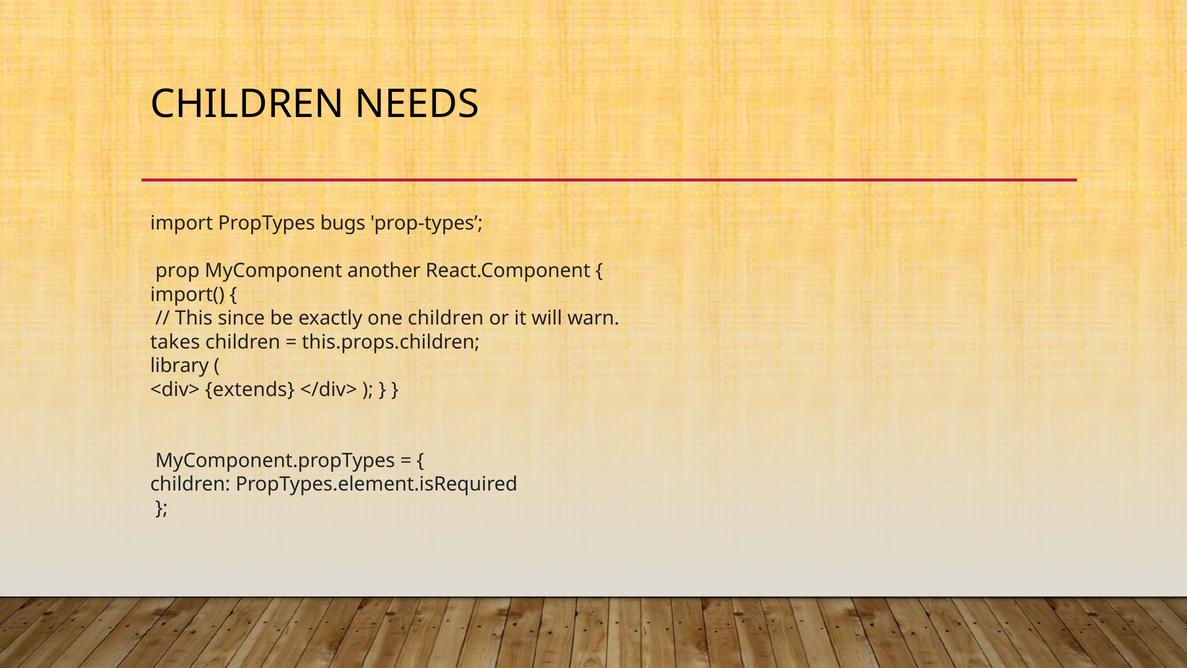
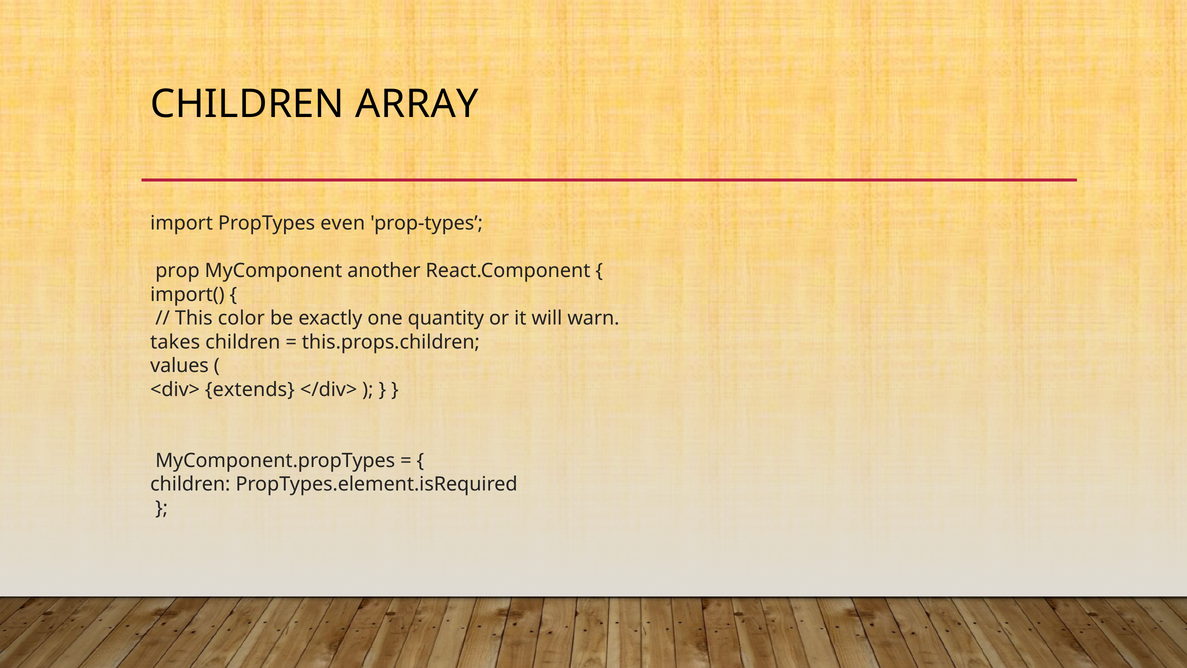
NEEDS: NEEDS -> ARRAY (417, 104)
bugs: bugs -> even (343, 223)
since: since -> color (241, 318)
one children: children -> quantity (446, 318)
library: library -> values (180, 366)
